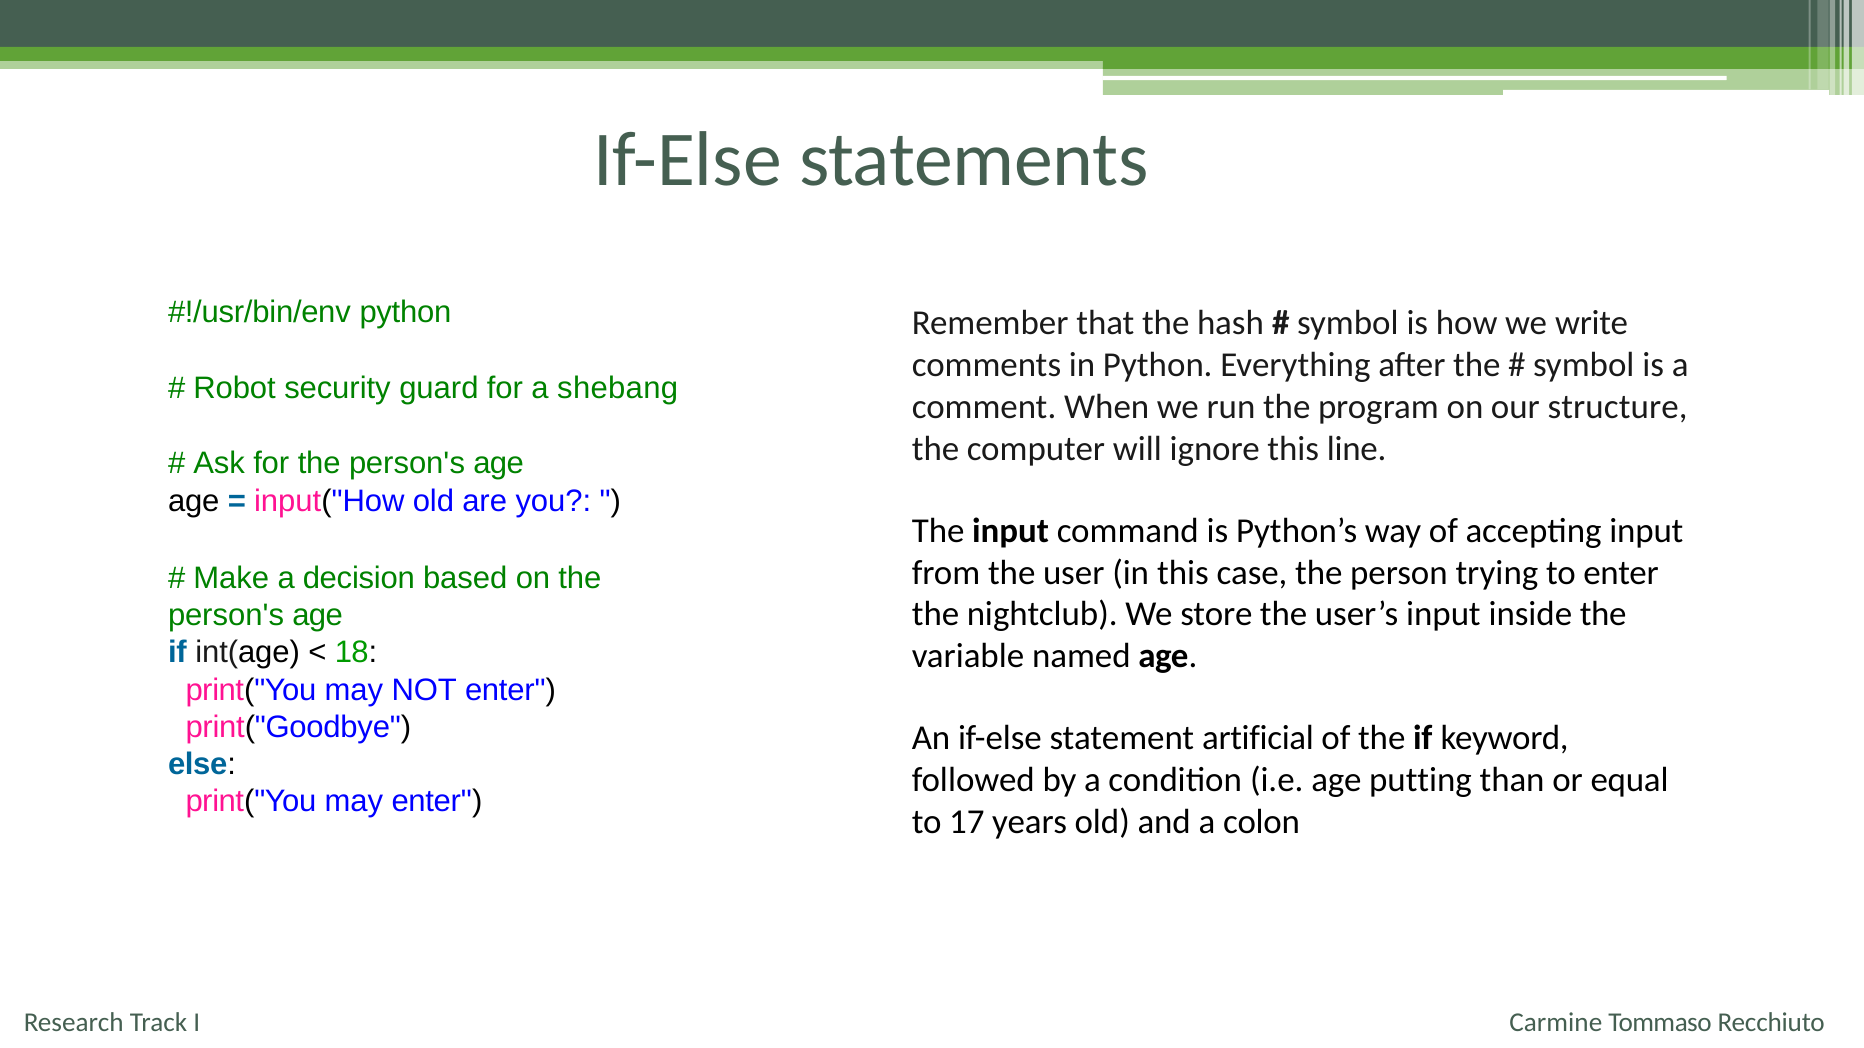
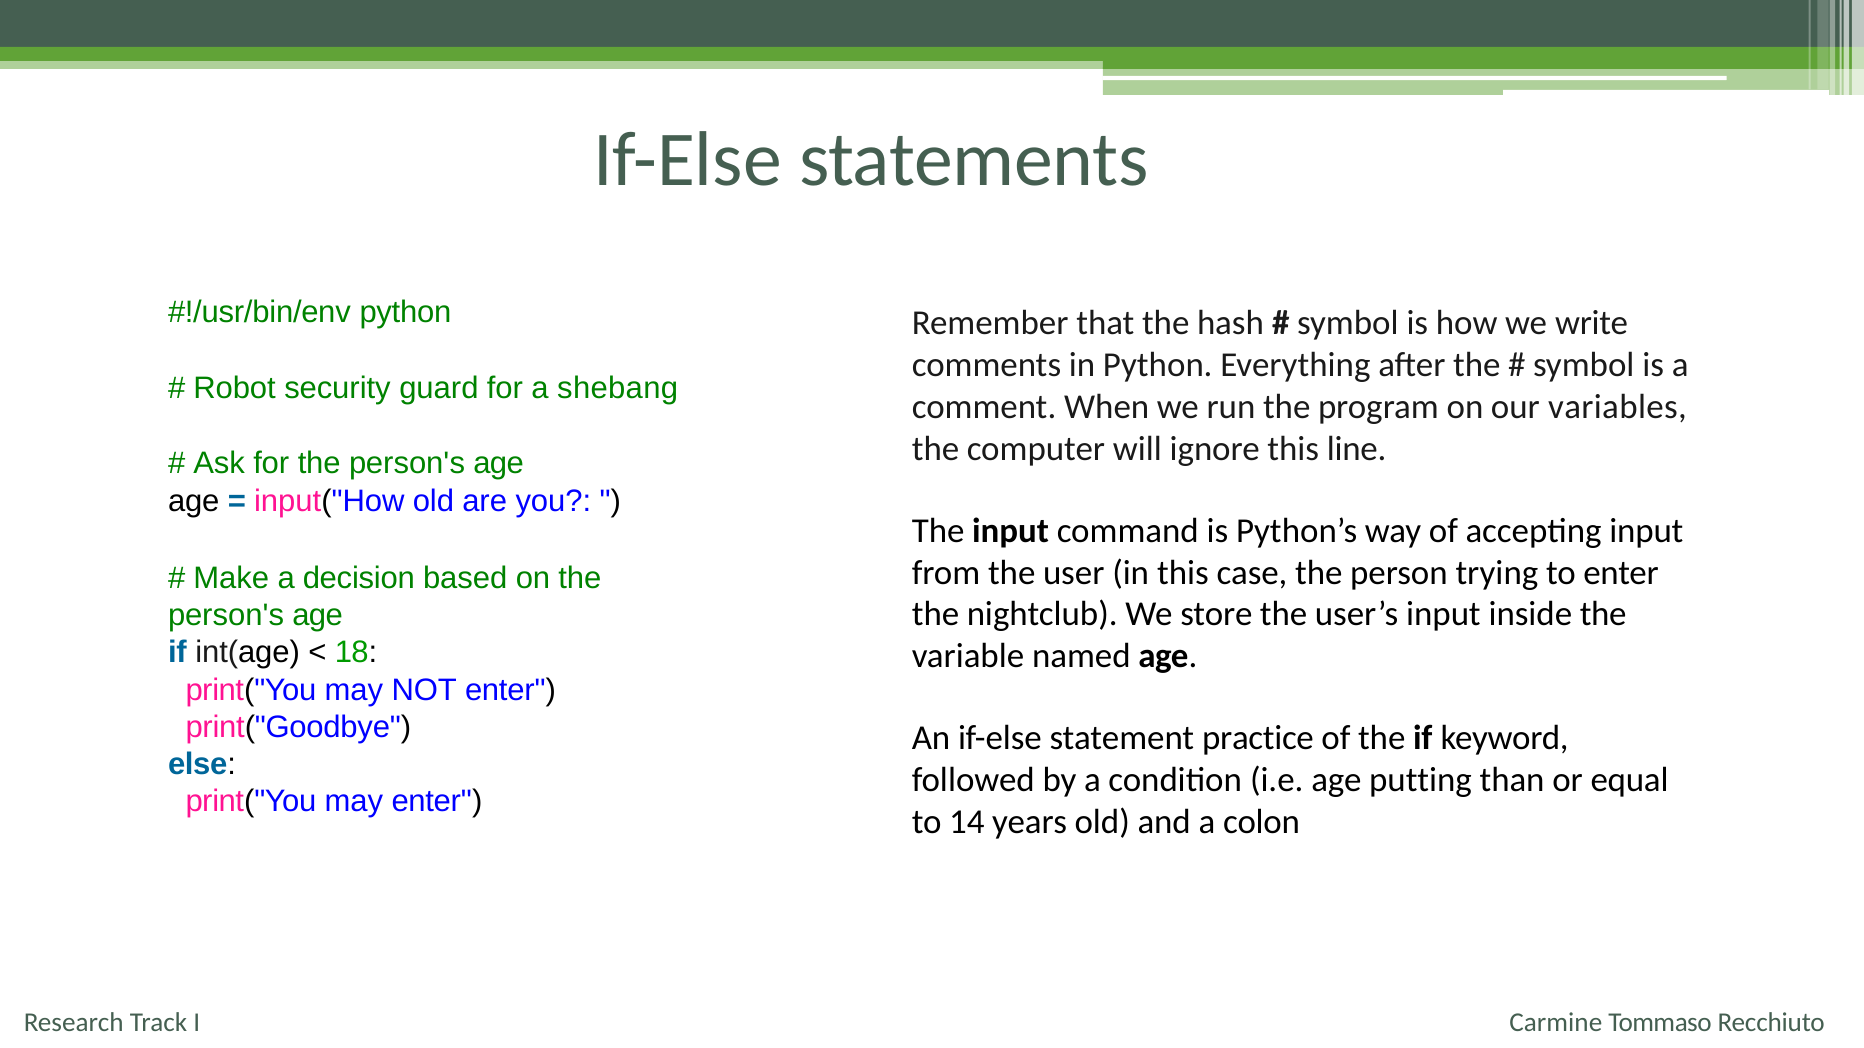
structure: structure -> variables (1617, 407)
artificial: artificial -> practice (1258, 739)
17: 17 -> 14 (967, 823)
